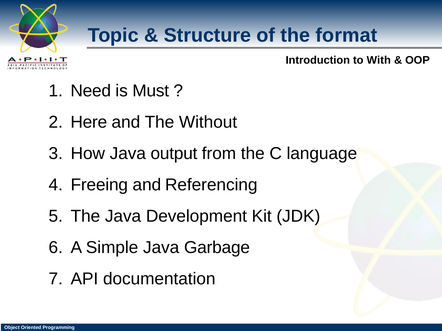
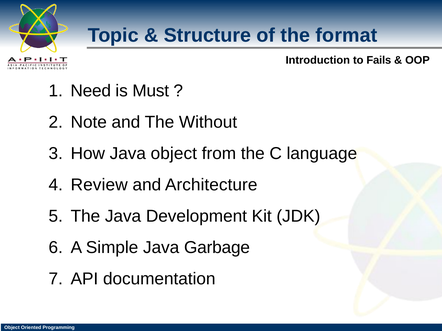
With: With -> Fails (379, 60)
Here: Here -> Note (89, 123)
Java output: output -> object (174, 154)
Freeing: Freeing -> Review (99, 185)
Referencing: Referencing -> Architecture (211, 185)
